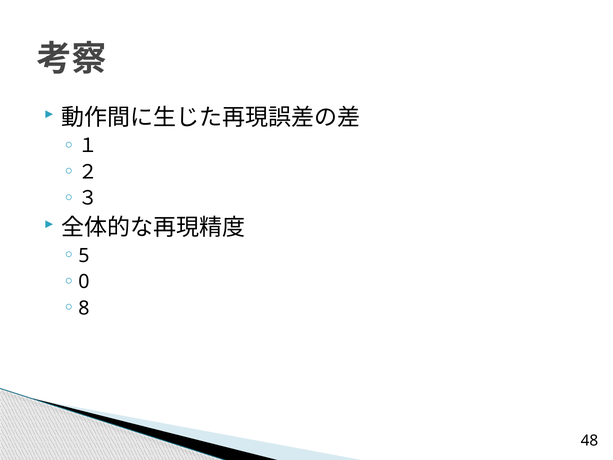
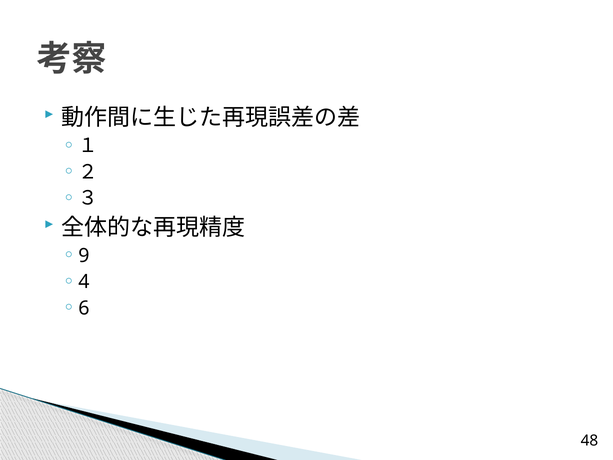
5: 5 -> 9 (84, 256)
0: 0 -> 4 (84, 282)
8: 8 -> 6 (84, 308)
